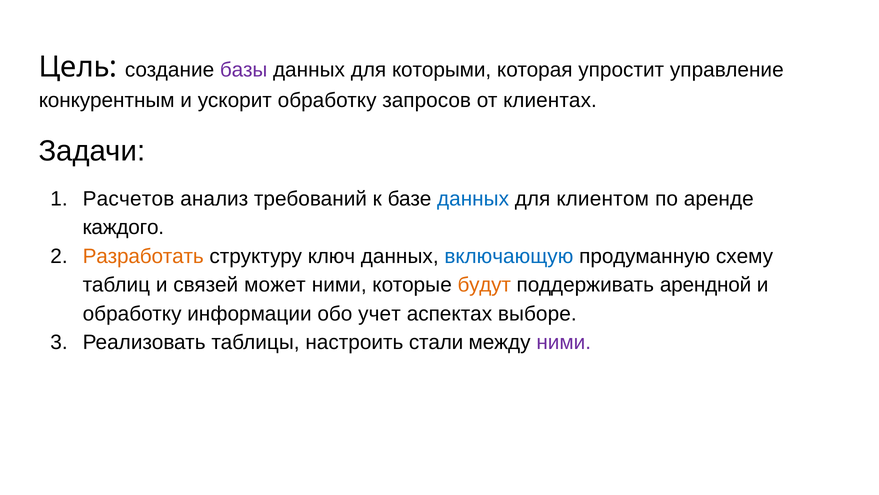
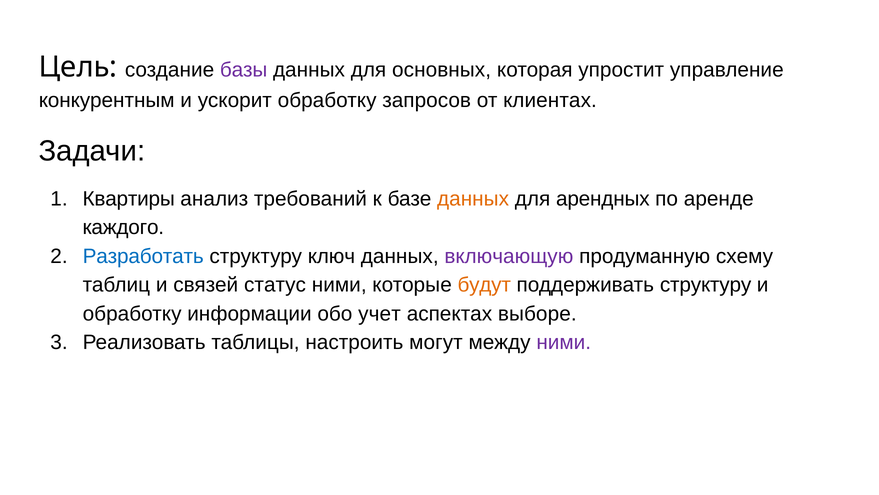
которыми: которыми -> основных (442, 70)
Расчетов: Расчетов -> Квартиры (129, 199)
данных colour: blue -> orange (473, 199)
клиентом: клиентом -> арендных (603, 199)
Разработать colour: orange -> blue (143, 256)
включающую colour: blue -> purple (509, 256)
может: может -> статус (275, 285)
поддерживать арендной: арендной -> структуру (706, 285)
стали: стали -> могут (436, 342)
